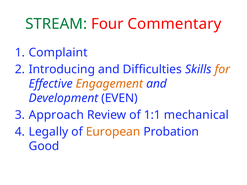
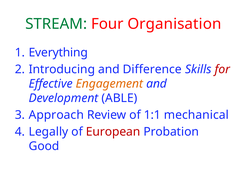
Commentary: Commentary -> Organisation (174, 24)
Complaint: Complaint -> Everything (58, 53)
Difficulties: Difficulties -> Difference (152, 69)
for colour: orange -> red (222, 69)
EVEN: EVEN -> ABLE (119, 98)
European colour: orange -> red (113, 132)
